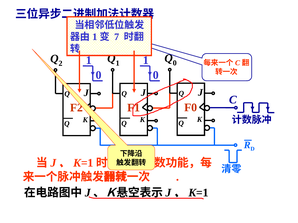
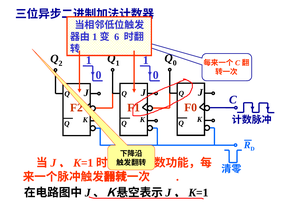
7: 7 -> 6 (117, 37)
